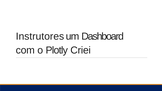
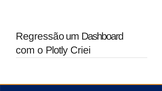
Instrutores: Instrutores -> Regressão (40, 36)
